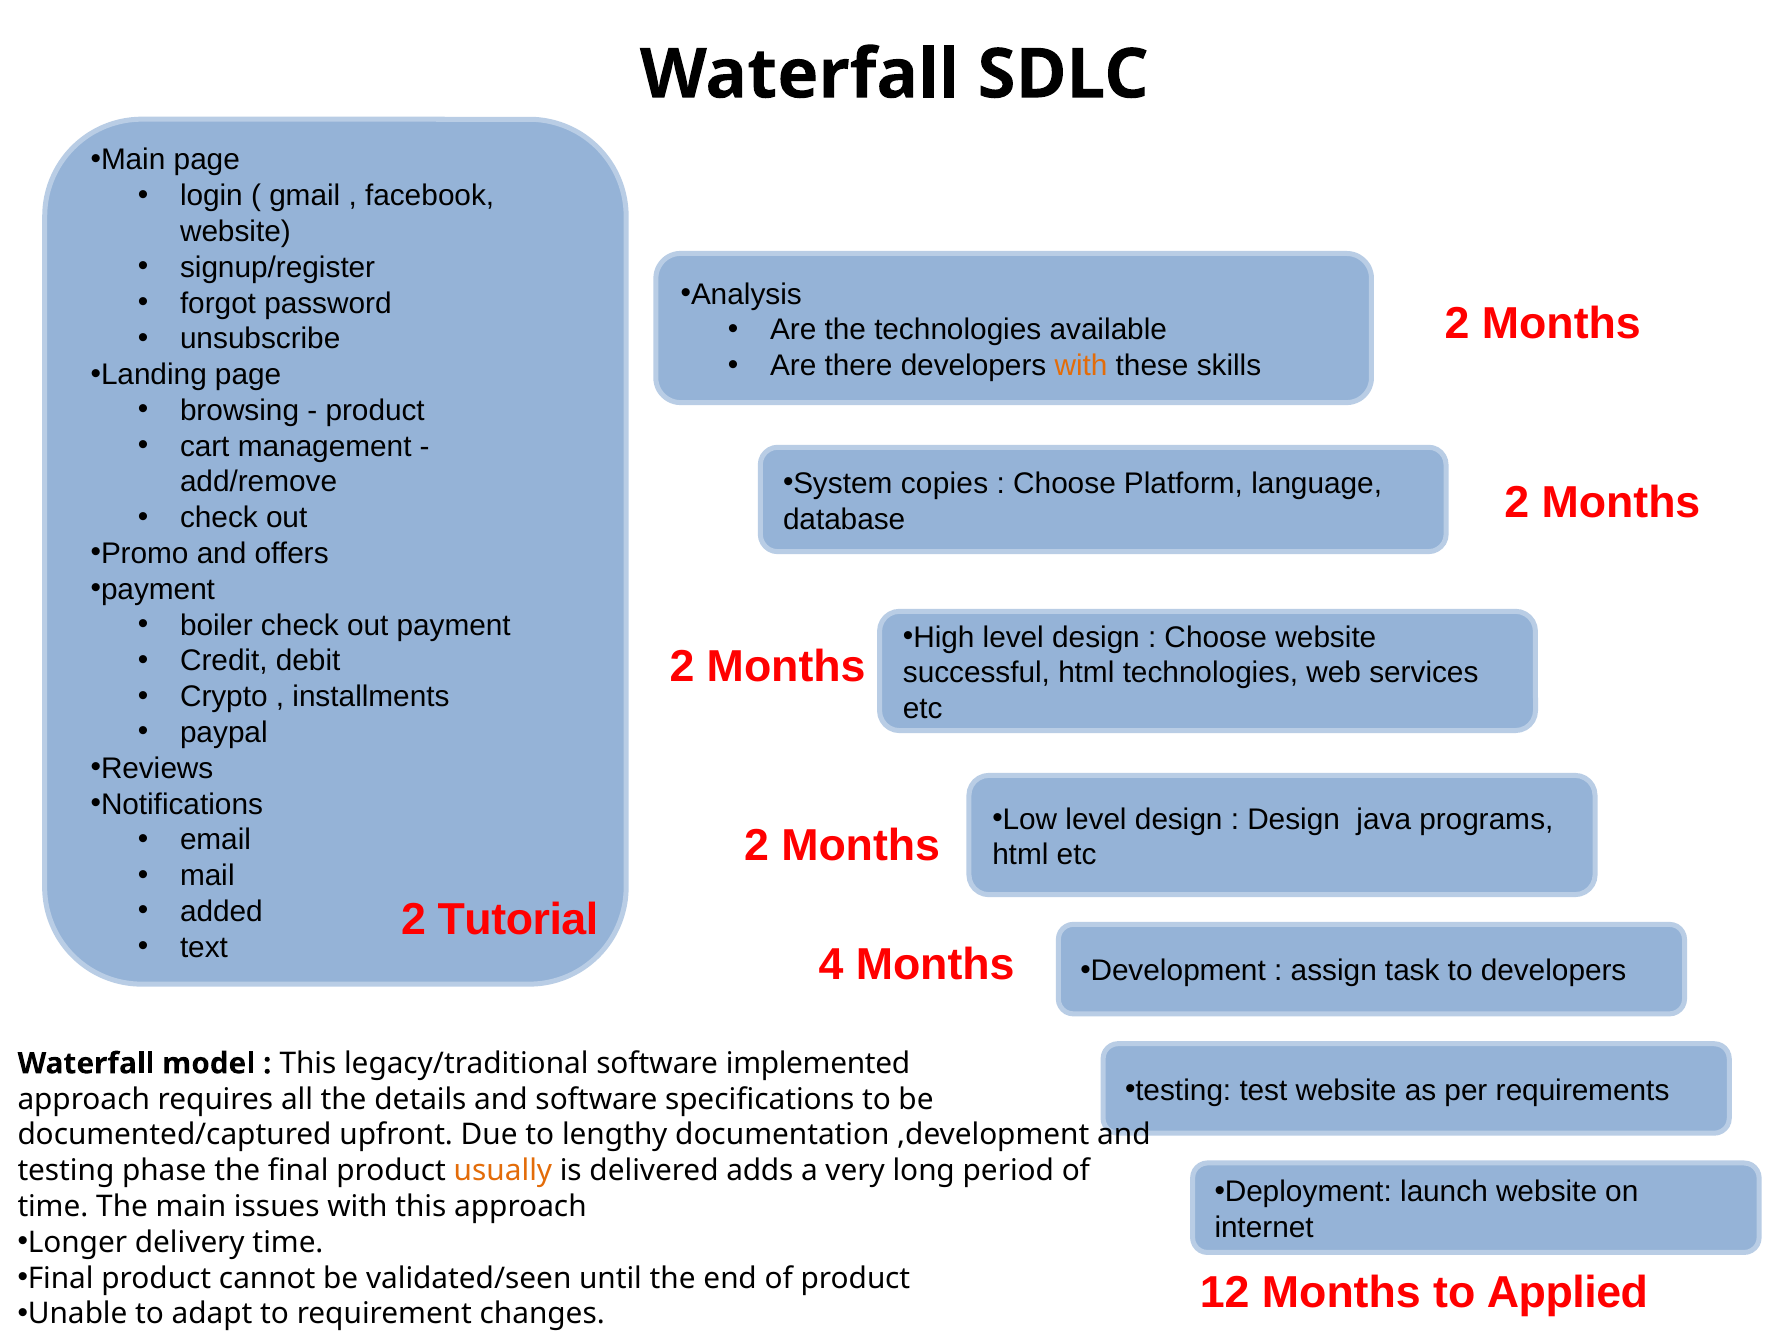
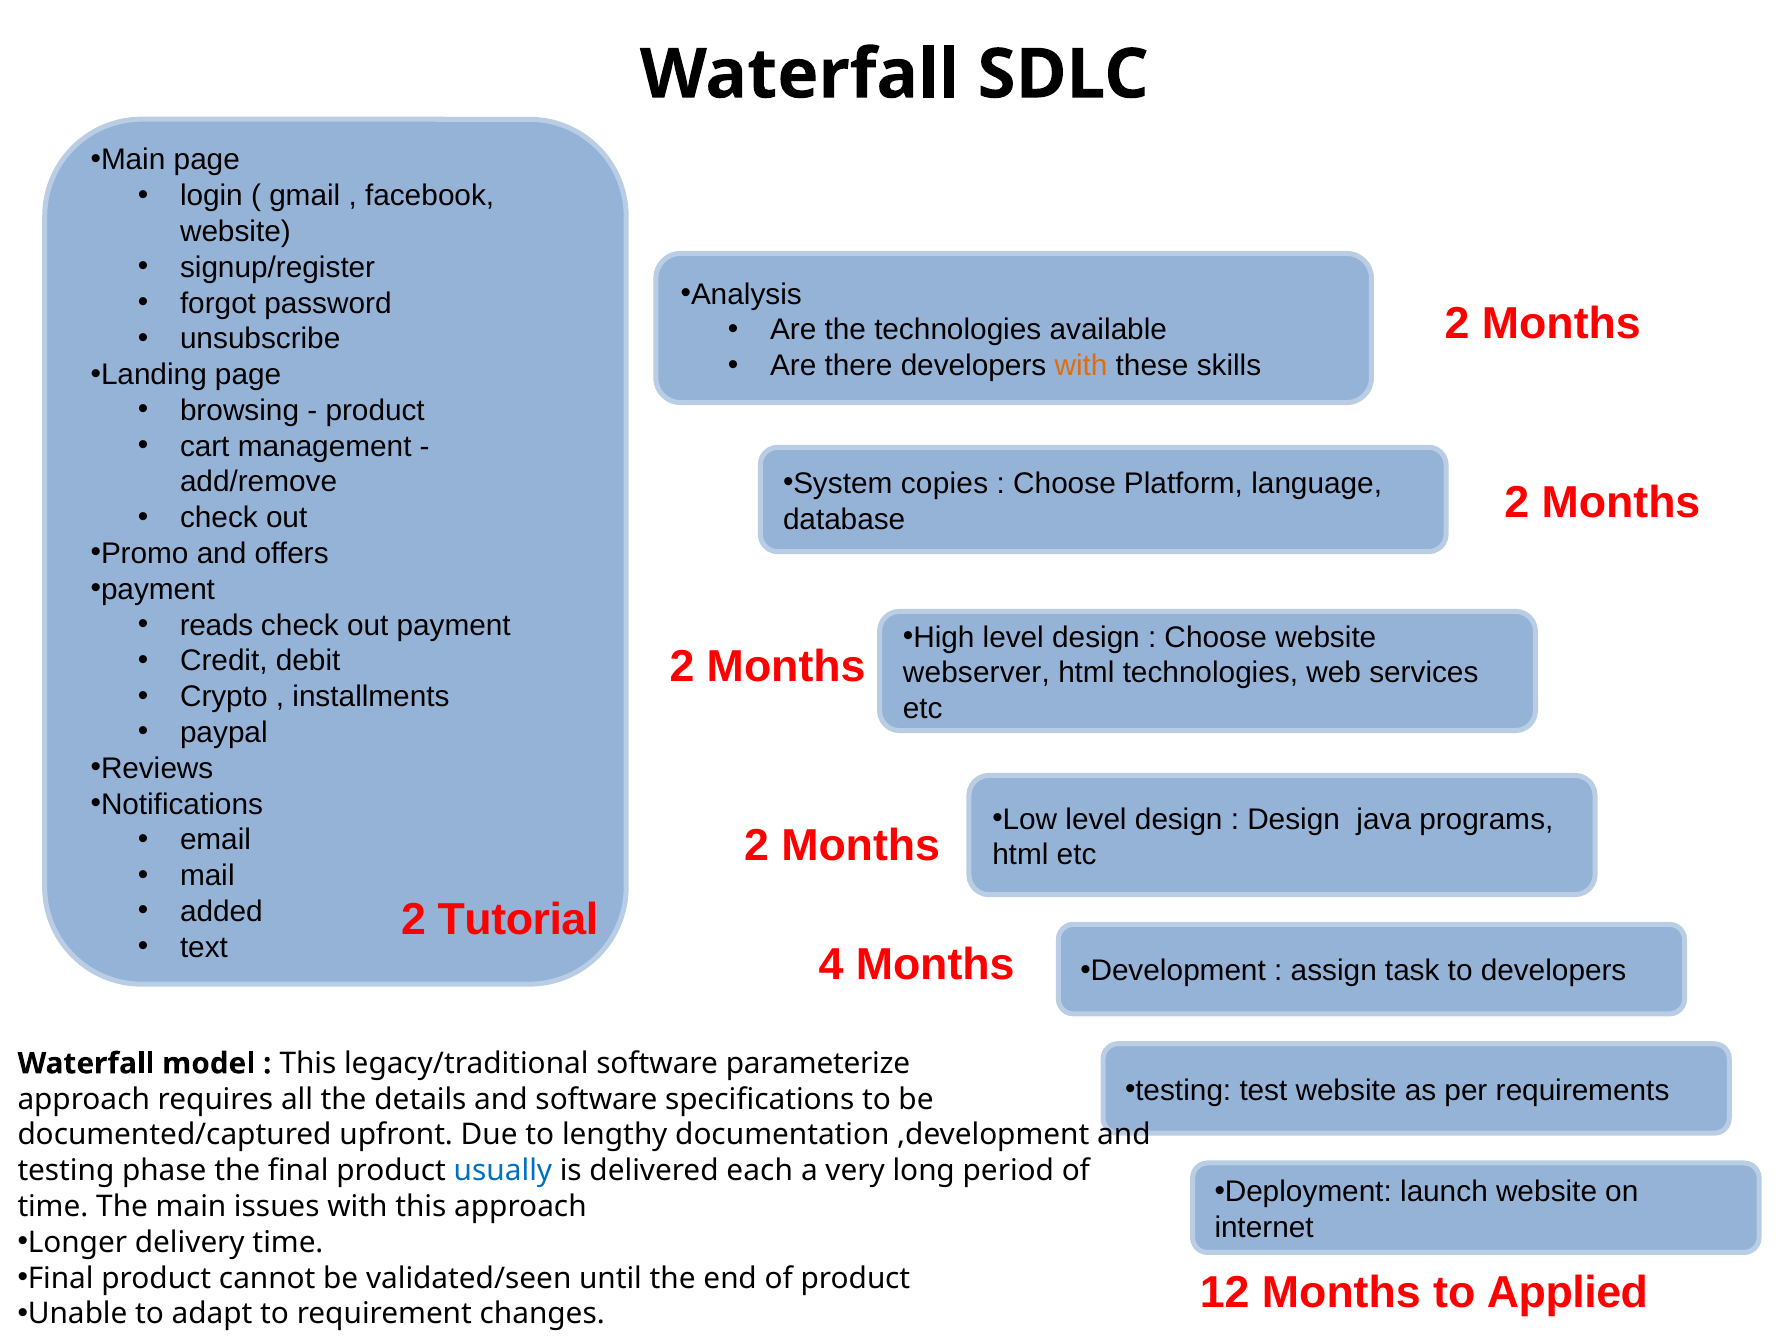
boiler: boiler -> reads (217, 625)
successful: successful -> webserver (976, 673)
implemented: implemented -> parameterize (818, 1063)
usually colour: orange -> blue (503, 1171)
adds: adds -> each (760, 1171)
